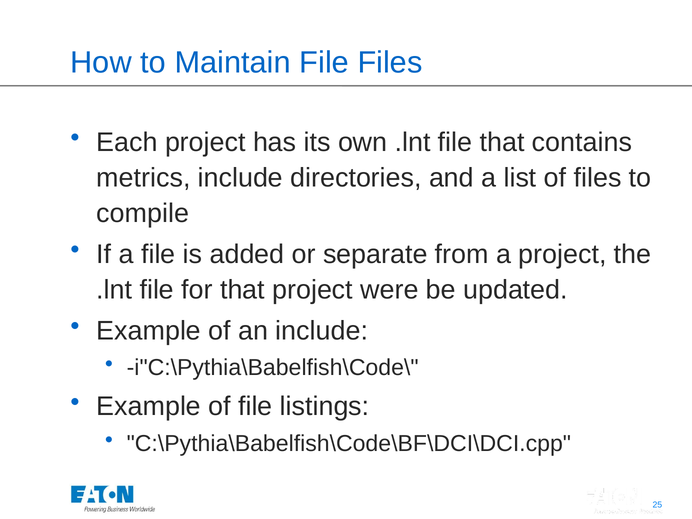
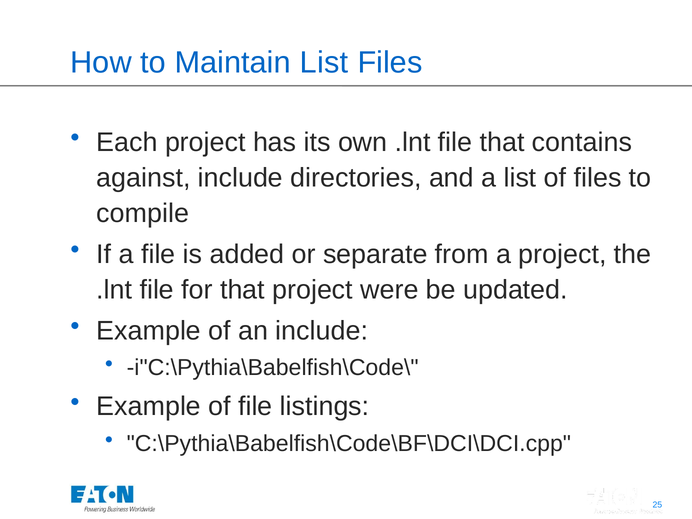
Maintain File: File -> List (324, 63)
metrics: metrics -> against (143, 178)
